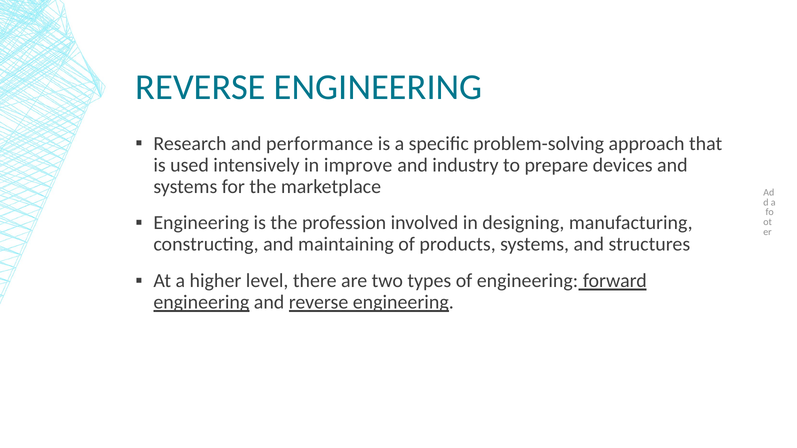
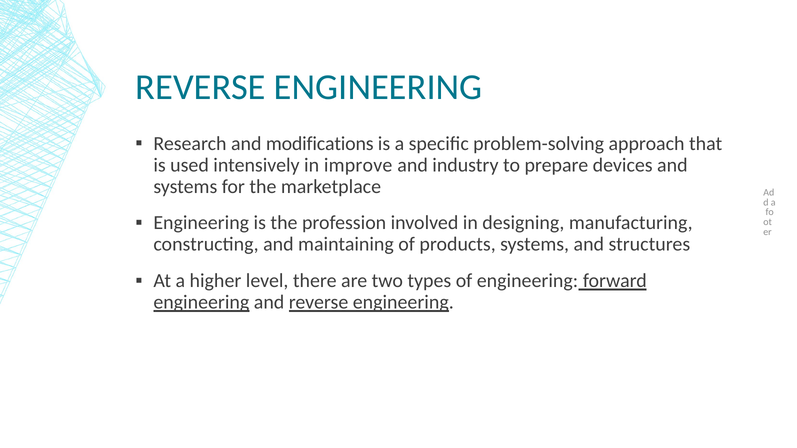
performance: performance -> modifications (320, 144)
